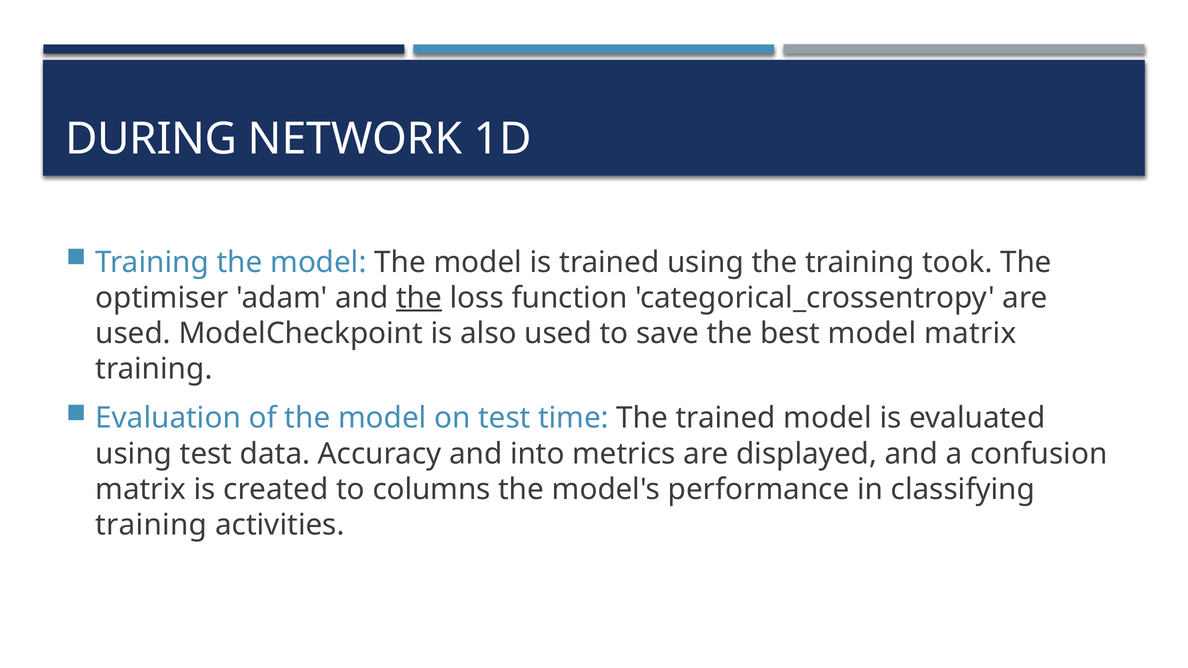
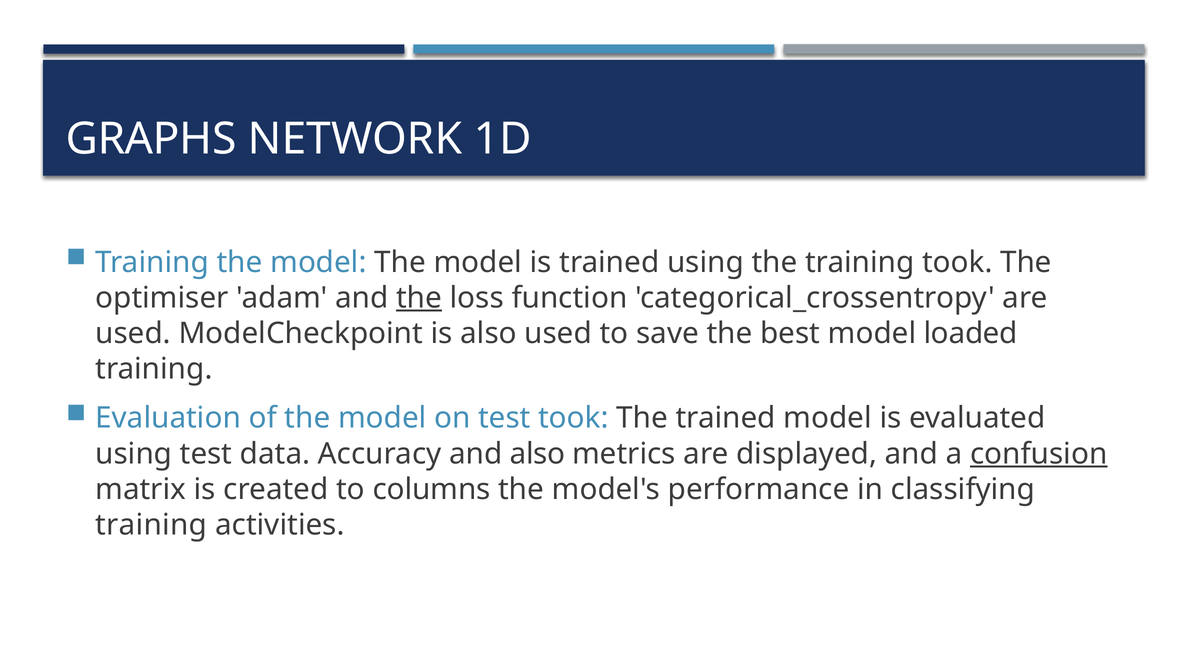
DURING: DURING -> GRAPHS (151, 139)
model matrix: matrix -> loaded (971, 334)
test time: time -> took (573, 418)
and into: into -> also (537, 454)
confusion underline: none -> present (1039, 454)
